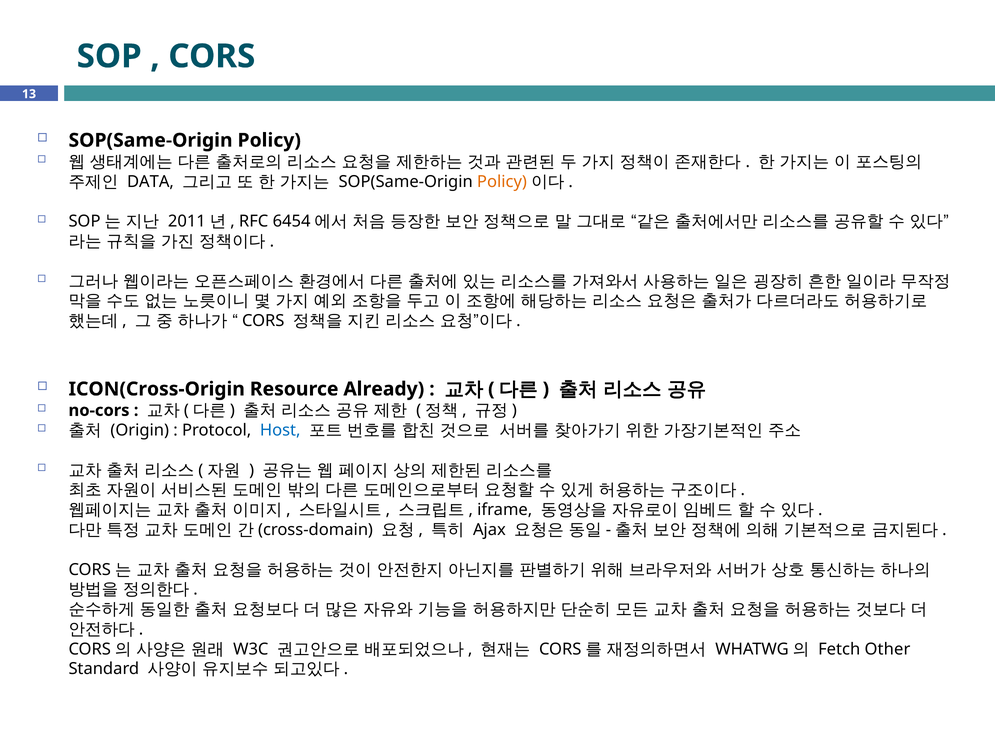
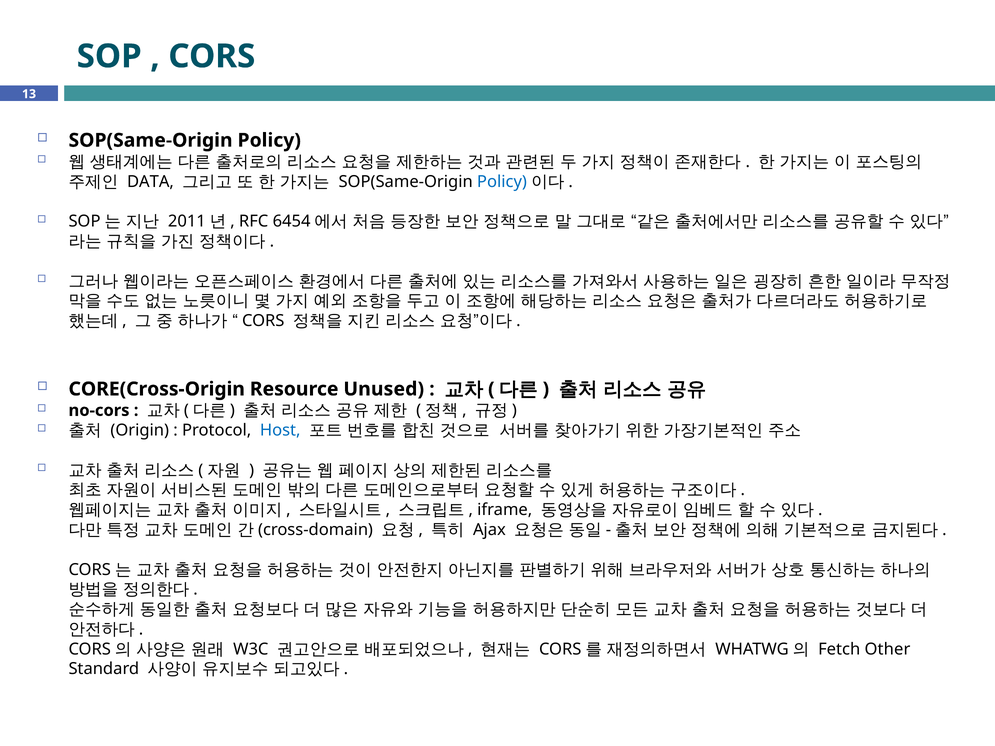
Policy colour: orange -> blue (502, 182)
ICON(Cross-Origin: ICON(Cross-Origin -> CORE(Cross-Origin (157, 389)
Already: Already -> Unused (384, 389)
